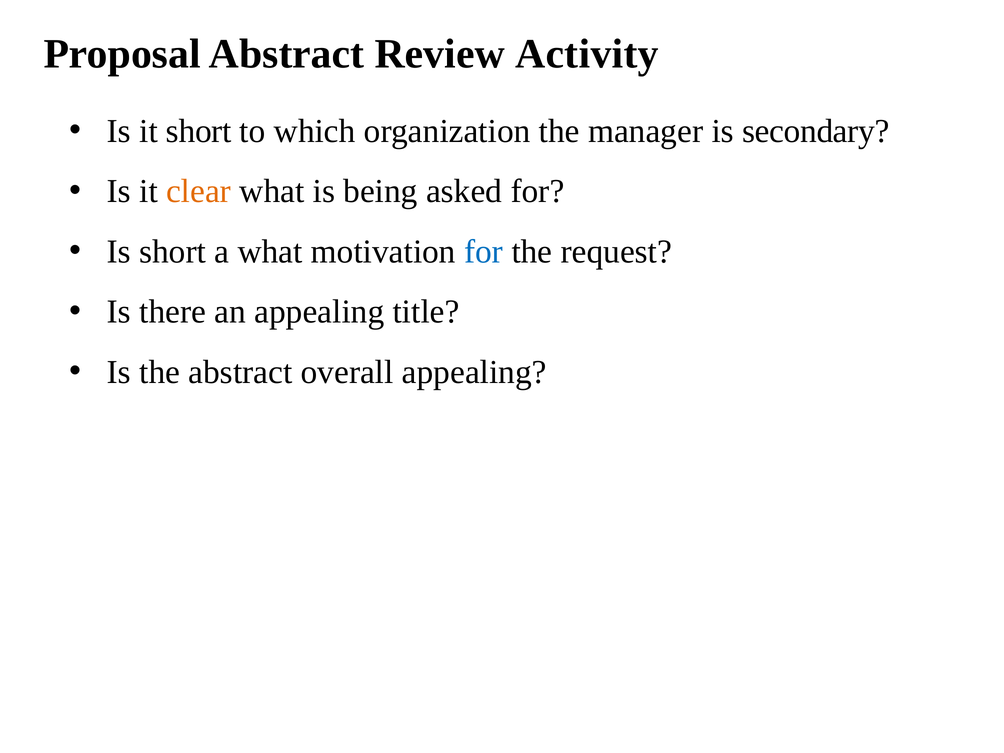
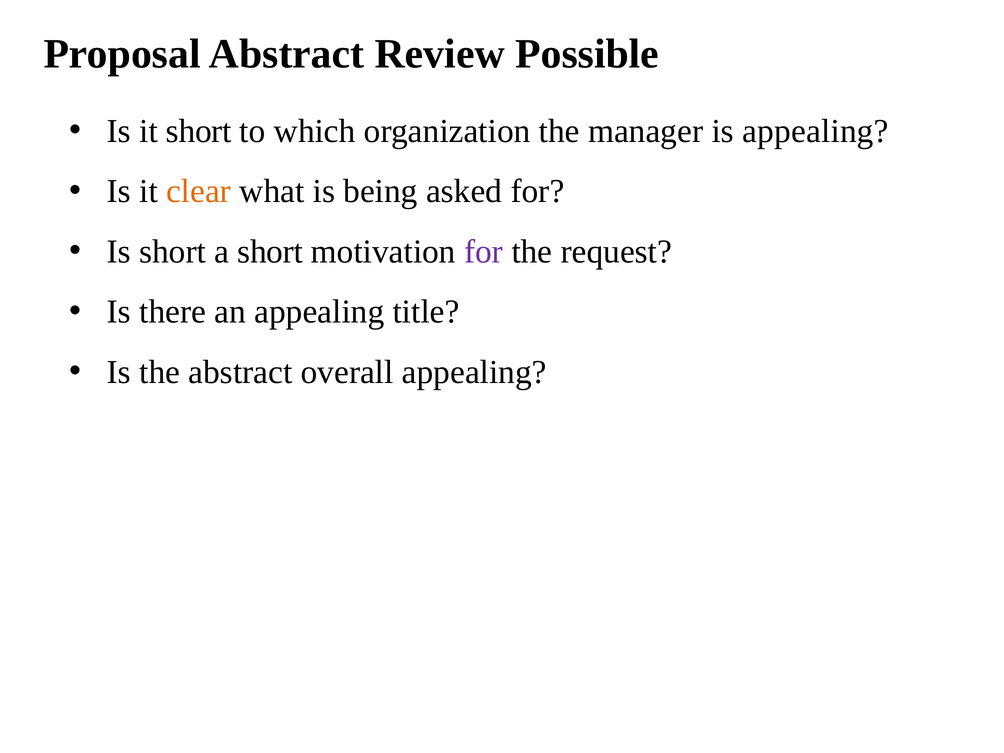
Activity: Activity -> Possible (587, 54)
is secondary: secondary -> appealing (815, 131)
a what: what -> short (270, 252)
for colour: blue -> purple (484, 252)
